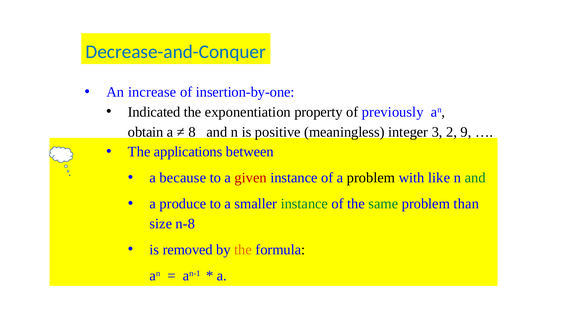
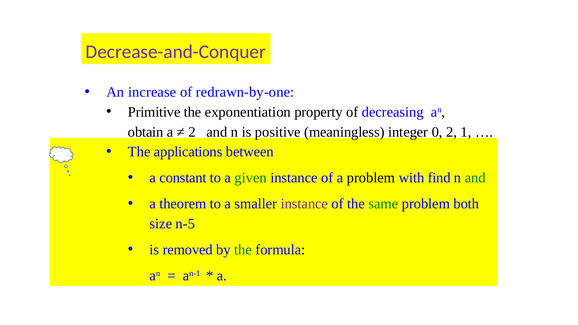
Decrease-and-Conquer colour: blue -> purple (176, 52)
insertion-by-one: insertion-by-one -> redrawn-by-one (245, 92)
Indicated: Indicated -> Primitive (154, 112)
previously: previously -> decreasing (393, 112)
8: 8 -> 2 (192, 132)
3: 3 -> 0 (437, 132)
9: 9 -> 1 (466, 132)
because: because -> constant (183, 178)
given colour: red -> green (251, 178)
like: like -> find (439, 178)
produce: produce -> theorem (183, 204)
instance colour: green -> purple (304, 204)
than: than -> both (466, 204)
n-8: n-8 -> n-5 (185, 224)
the colour: orange -> green (243, 250)
